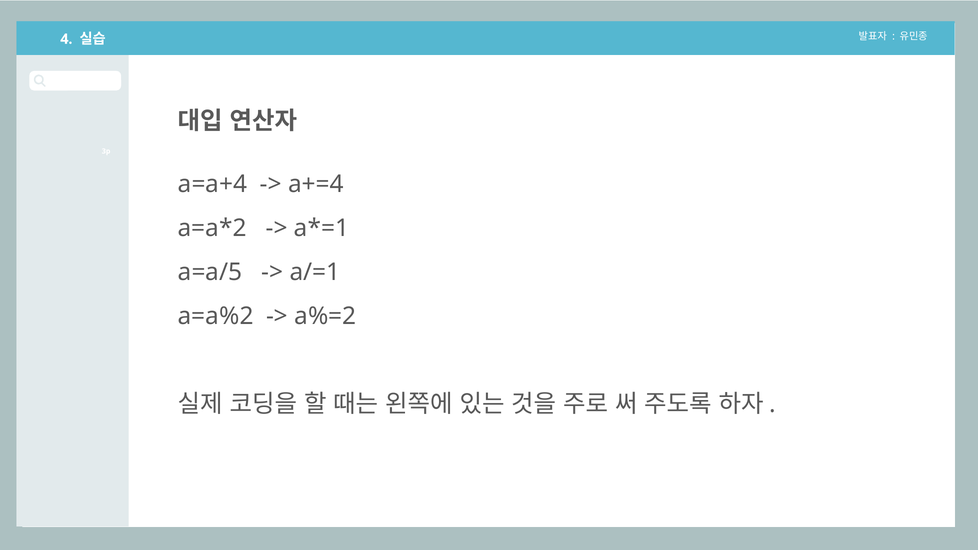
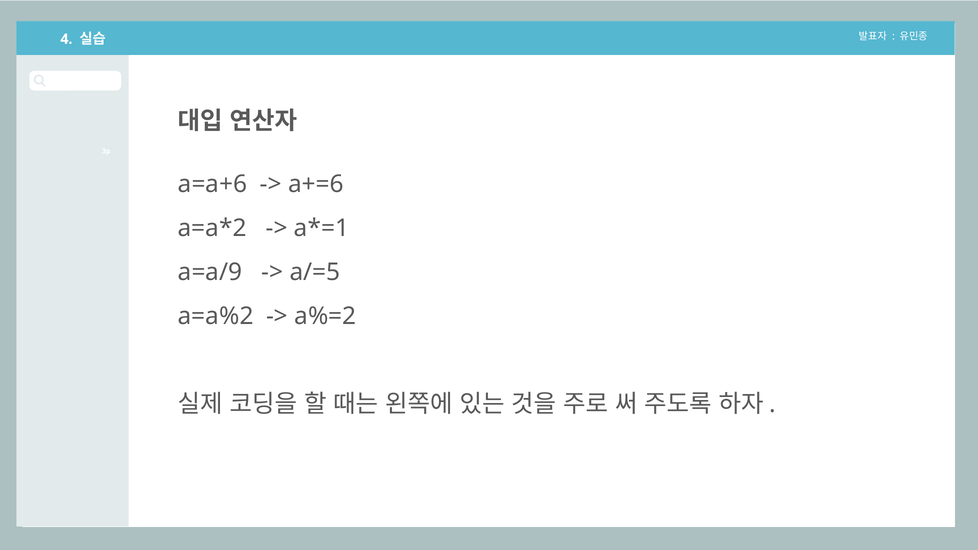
a=a+4: a=a+4 -> a=a+6 (212, 184)
a+=4: a+=4 -> a+=6 (316, 184)
a=a/5: a=a/5 -> a=a/9 (210, 272)
a/=1: a/=1 -> a/=5 (315, 272)
